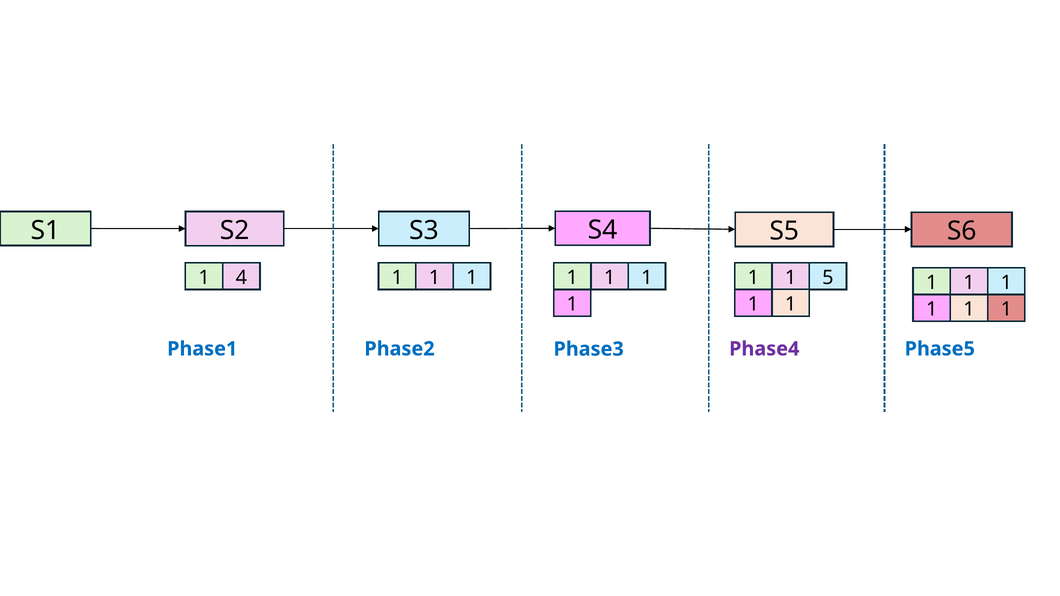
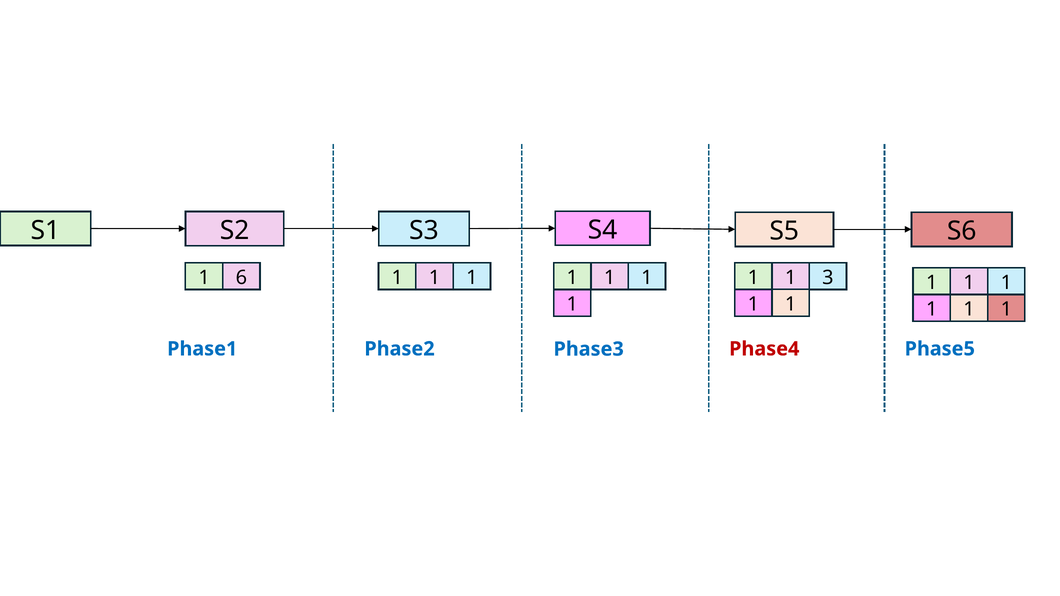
4: 4 -> 6 (241, 278)
5: 5 -> 3 (828, 278)
Phase4 colour: purple -> red (764, 349)
